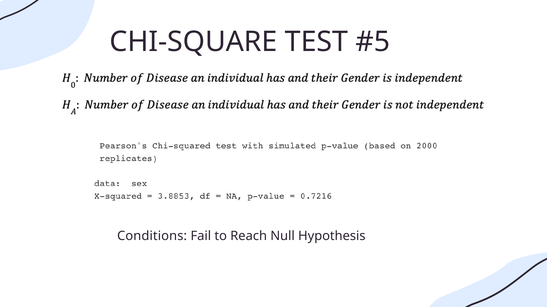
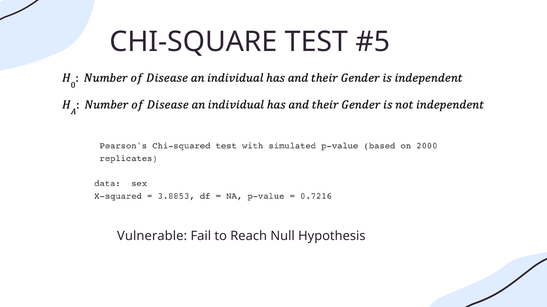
Conditions: Conditions -> Vulnerable (152, 236)
